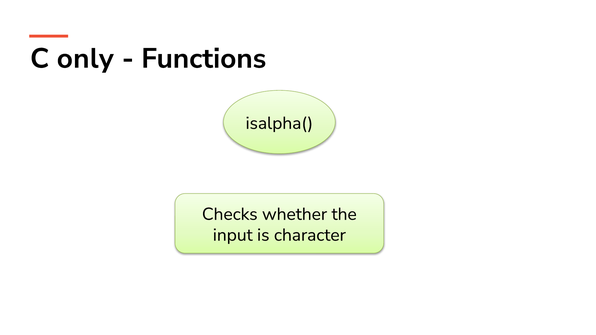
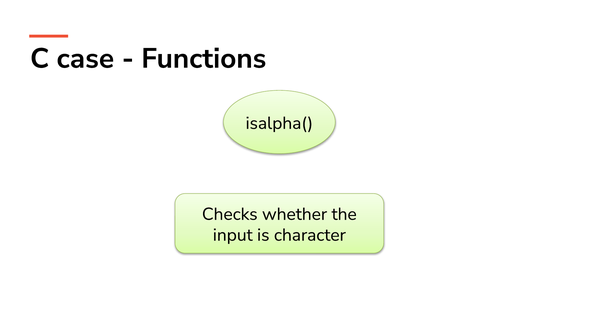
only: only -> case (85, 59)
